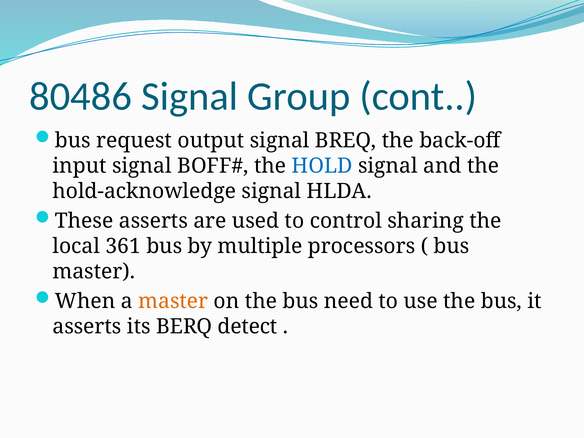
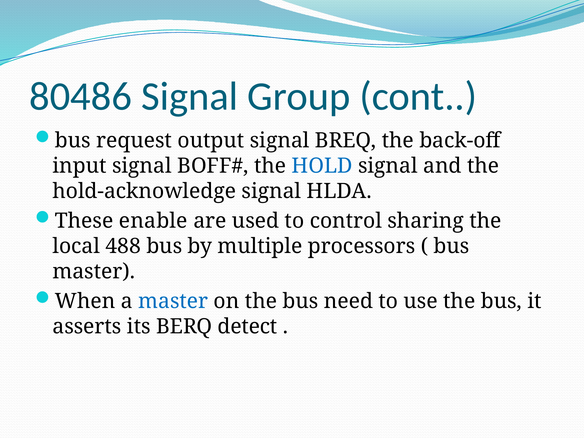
These asserts: asserts -> enable (153, 221)
361: 361 -> 488 (123, 246)
master colour: orange -> blue (173, 301)
